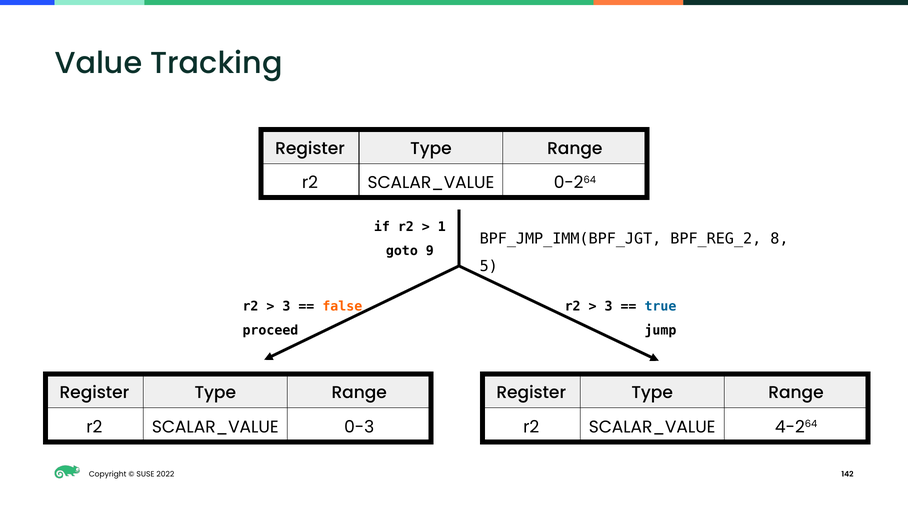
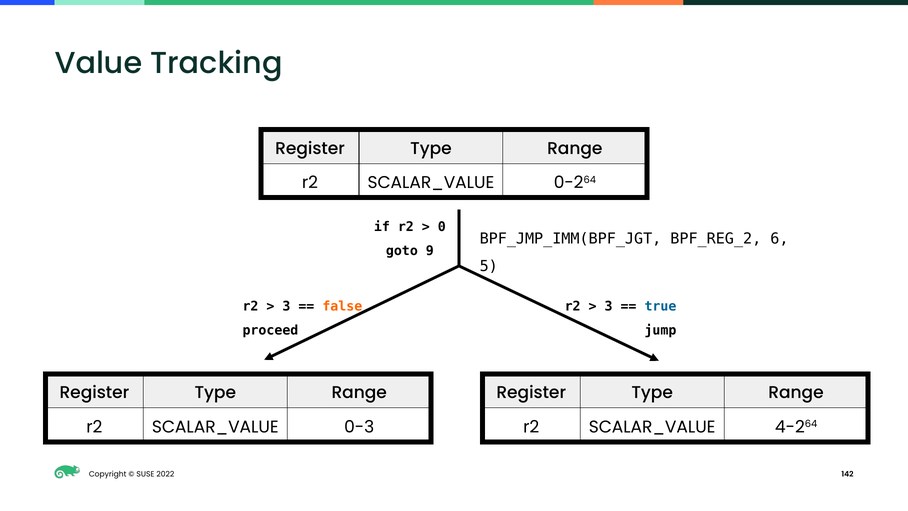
1: 1 -> 0 (442, 227)
8: 8 -> 6 (779, 239)
